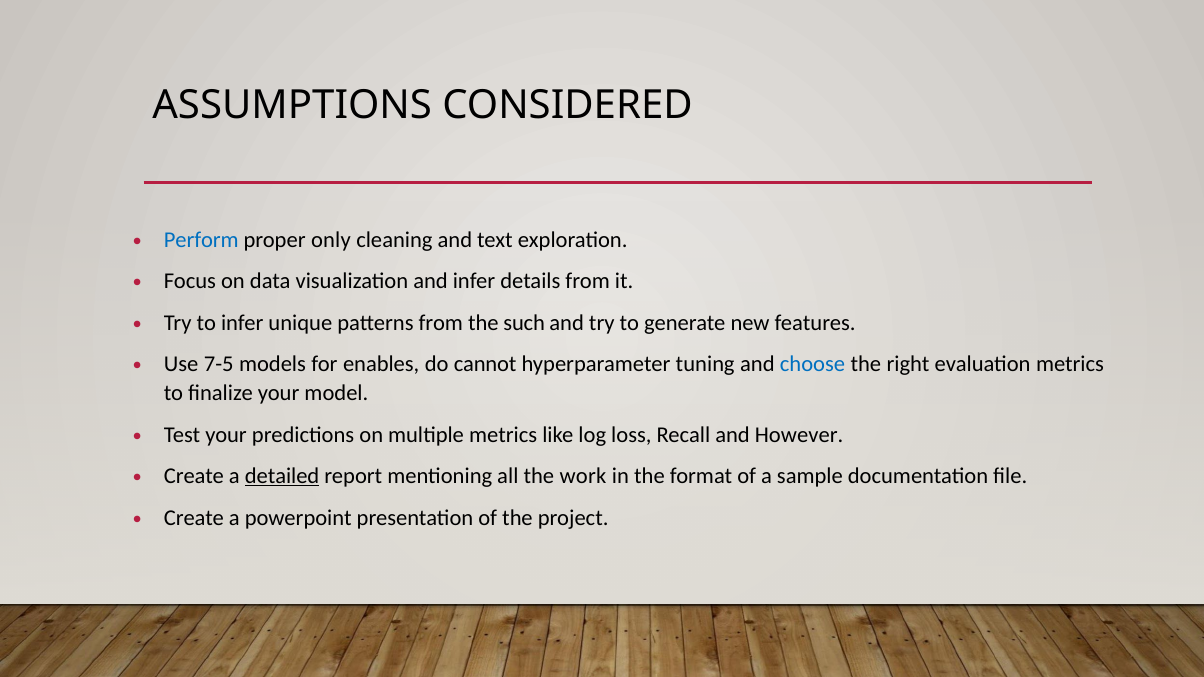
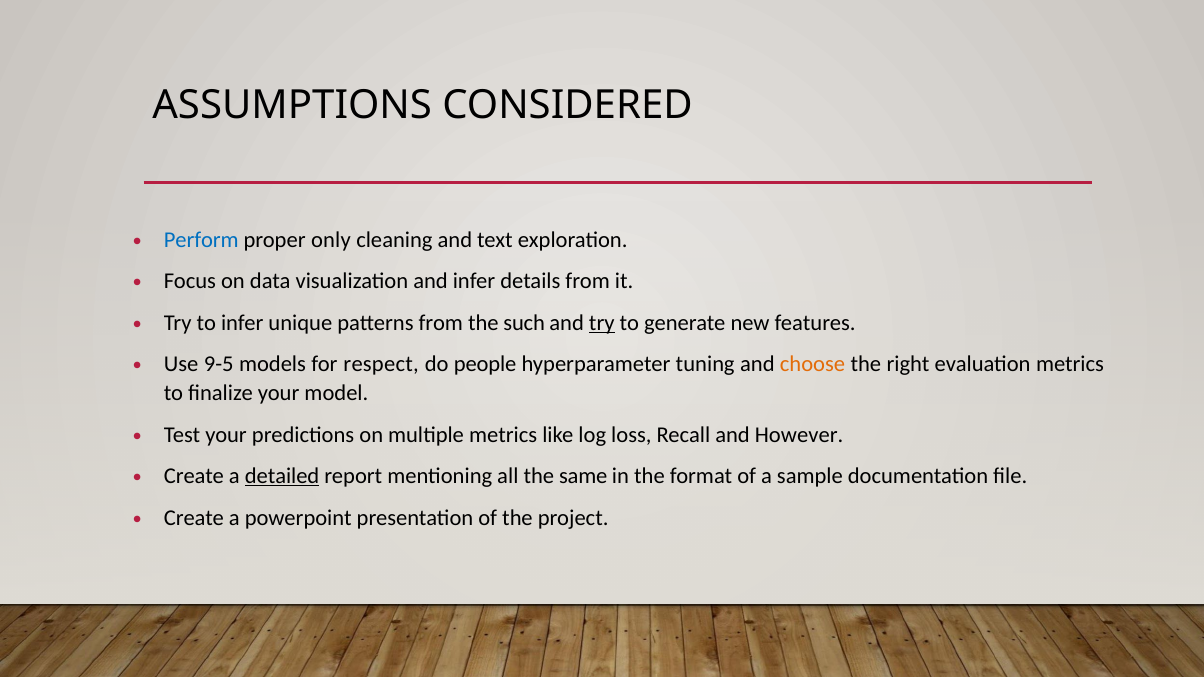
try underline: none -> present (602, 323)
7-5: 7-5 -> 9-5 (219, 364)
enables: enables -> respect (381, 364)
cannot: cannot -> people (485, 364)
choose colour: blue -> orange (813, 364)
work: work -> same (583, 476)
